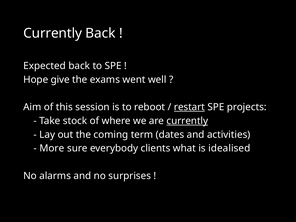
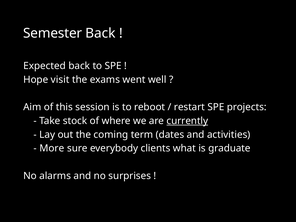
Currently: Currently -> Semester (53, 33)
give: give -> visit (60, 80)
restart underline: present -> none (189, 107)
idealised: idealised -> graduate (229, 148)
